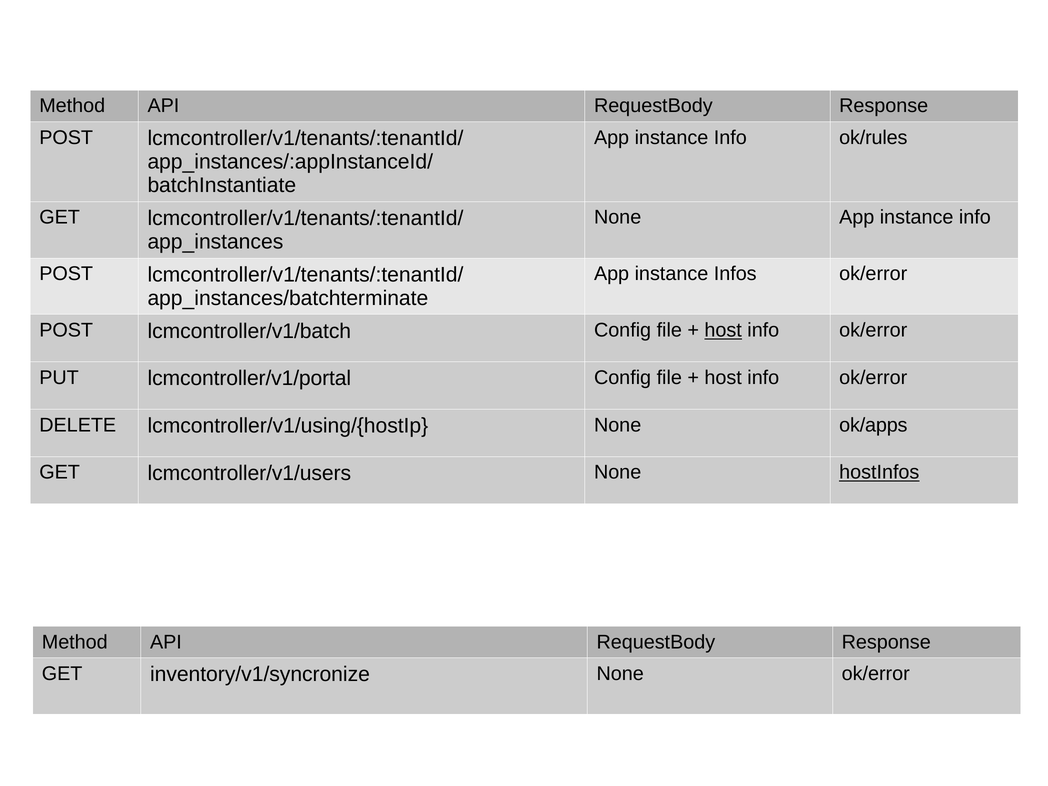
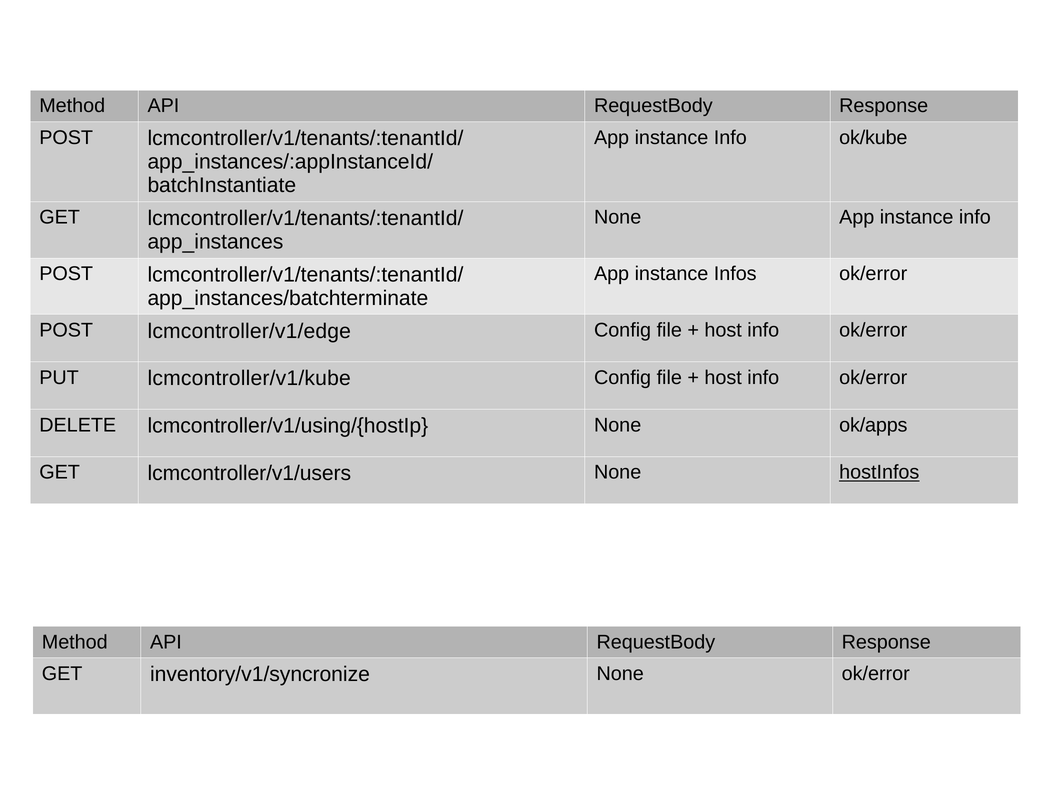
ok/rules: ok/rules -> ok/kube (873, 137)
lcmcontroller/v1/batch: lcmcontroller/v1/batch -> lcmcontroller/v1/edge (249, 331)
host underline: present -> none (723, 330)
lcmcontroller/v1/portal: lcmcontroller/v1/portal -> lcmcontroller/v1/kube (249, 378)
